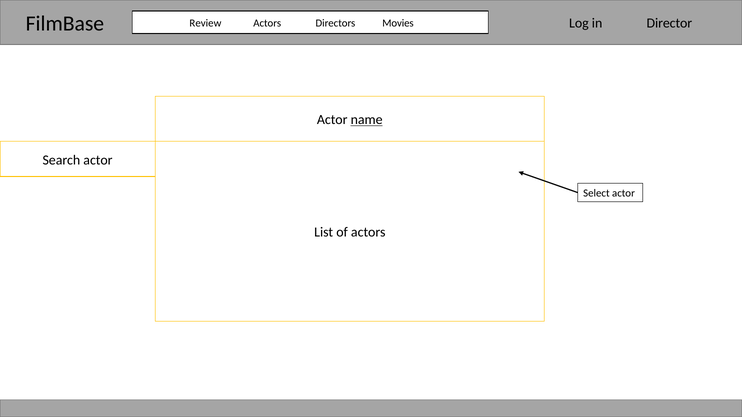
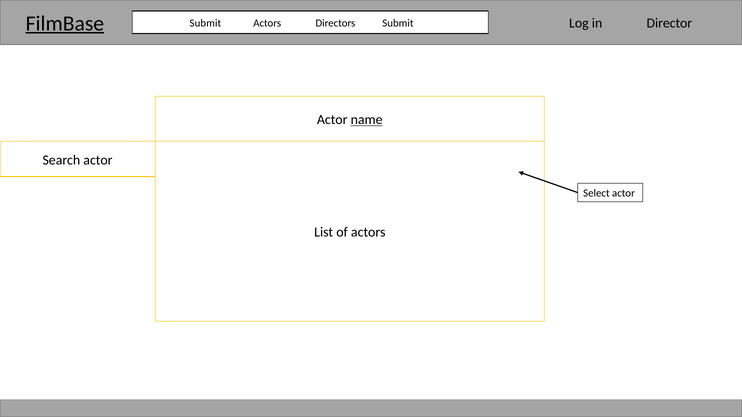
FilmBase underline: none -> present (65, 24)
Review: Review -> Submit (205, 23)
Directors Movies: Movies -> Submit (398, 23)
